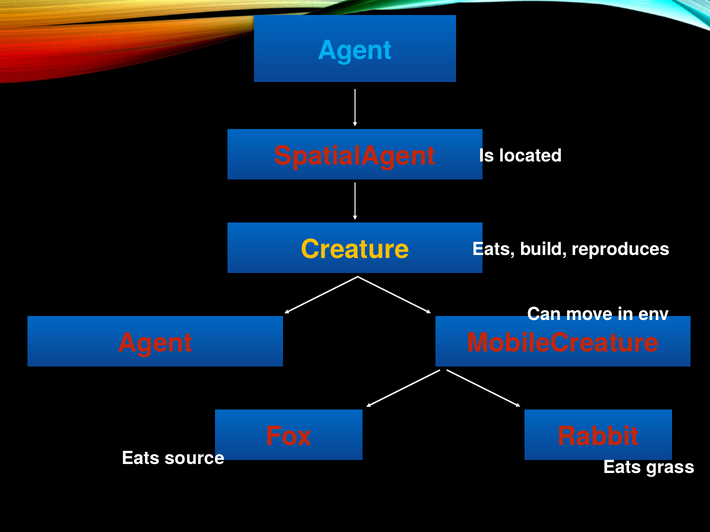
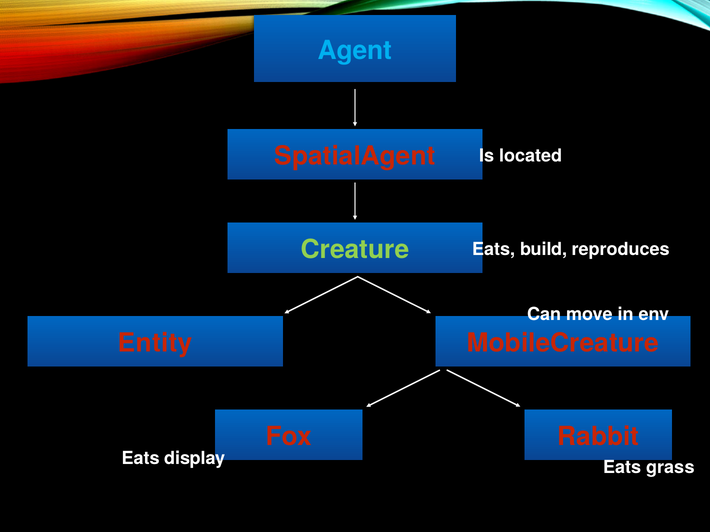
Creature colour: yellow -> light green (355, 250)
Agent: Agent -> Entity (155, 344)
source: source -> display (195, 459)
